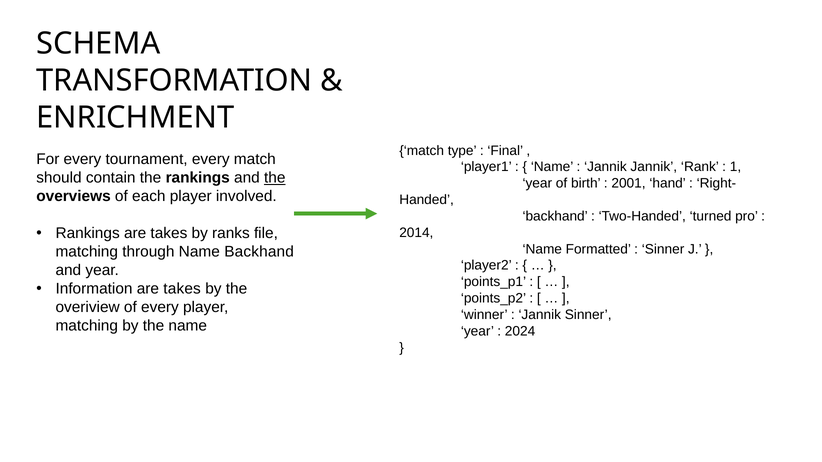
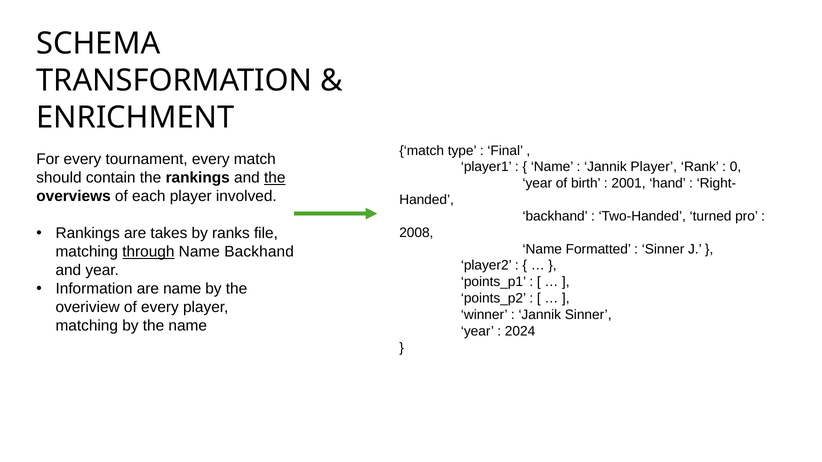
Jannik Jannik: Jannik -> Player (654, 167)
1: 1 -> 0 (735, 167)
2014: 2014 -> 2008 (416, 233)
through underline: none -> present (148, 252)
Information are takes: takes -> name (182, 289)
